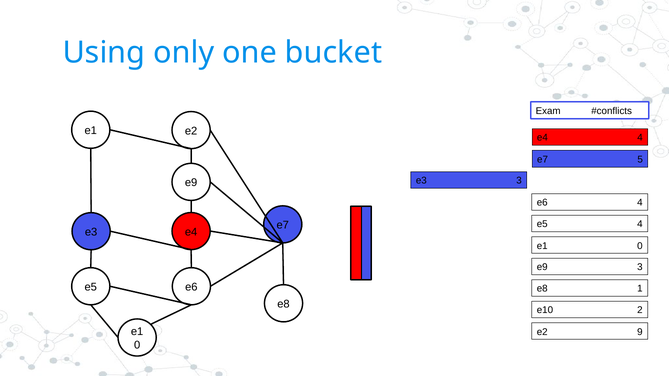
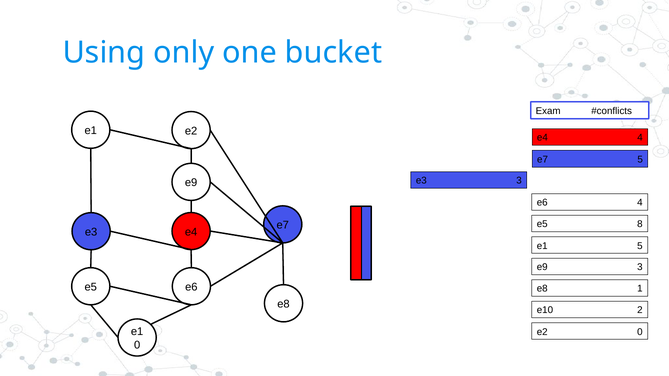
e5 4: 4 -> 8 (640, 224)
0: 0 -> 5 (640, 246)
e2 9: 9 -> 0 (640, 332)
